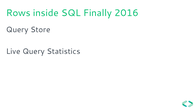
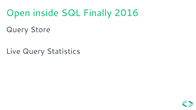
Rows: Rows -> Open (18, 13)
